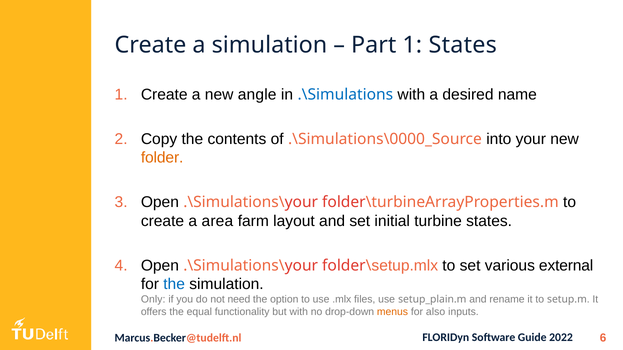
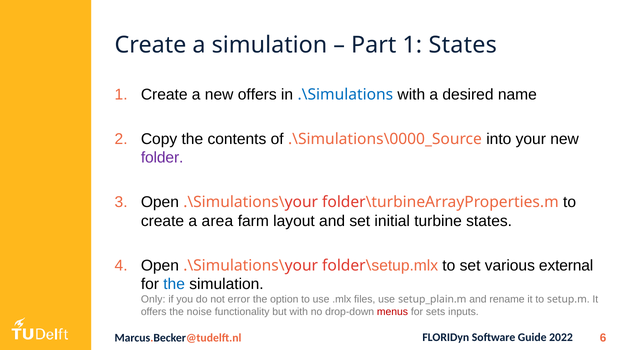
new angle: angle -> offers (257, 95)
folder colour: orange -> purple (162, 158)
need: need -> error (239, 300)
equal: equal -> noise (199, 312)
menus colour: orange -> red (393, 312)
also: also -> sets (436, 312)
